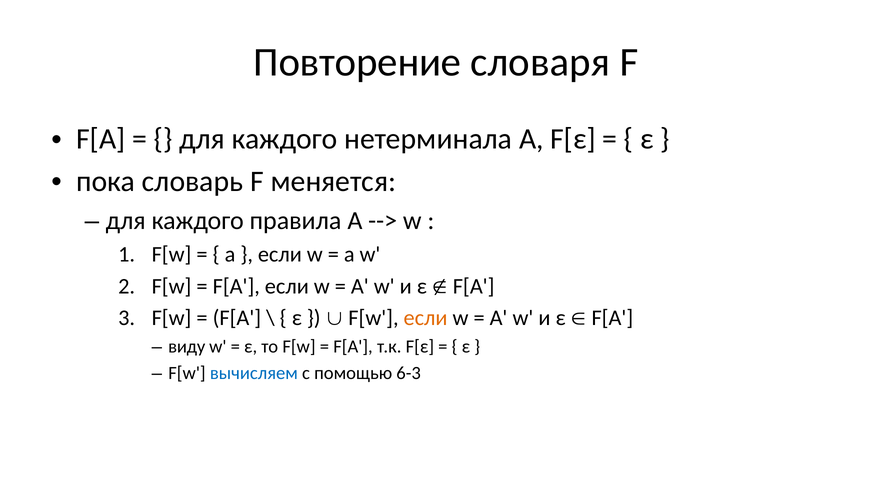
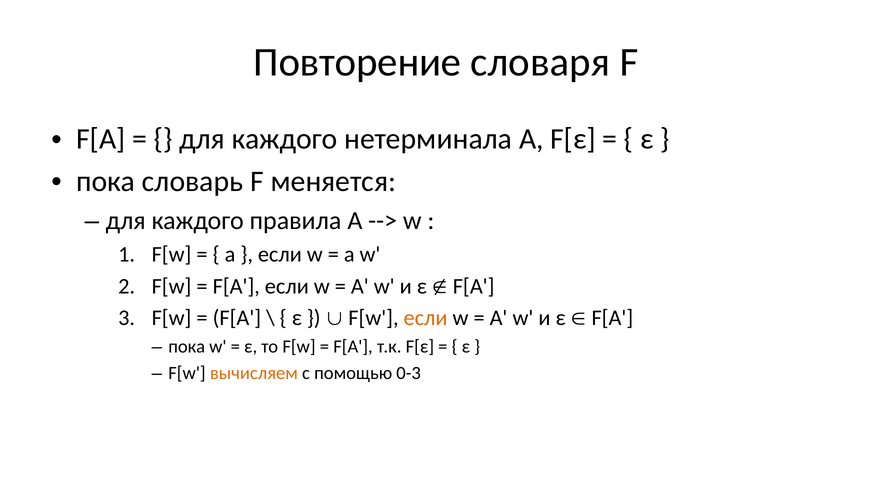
виду: виду -> пока (187, 346)
вычисляем colour: blue -> orange (254, 373)
6-3: 6-3 -> 0-3 (409, 373)
